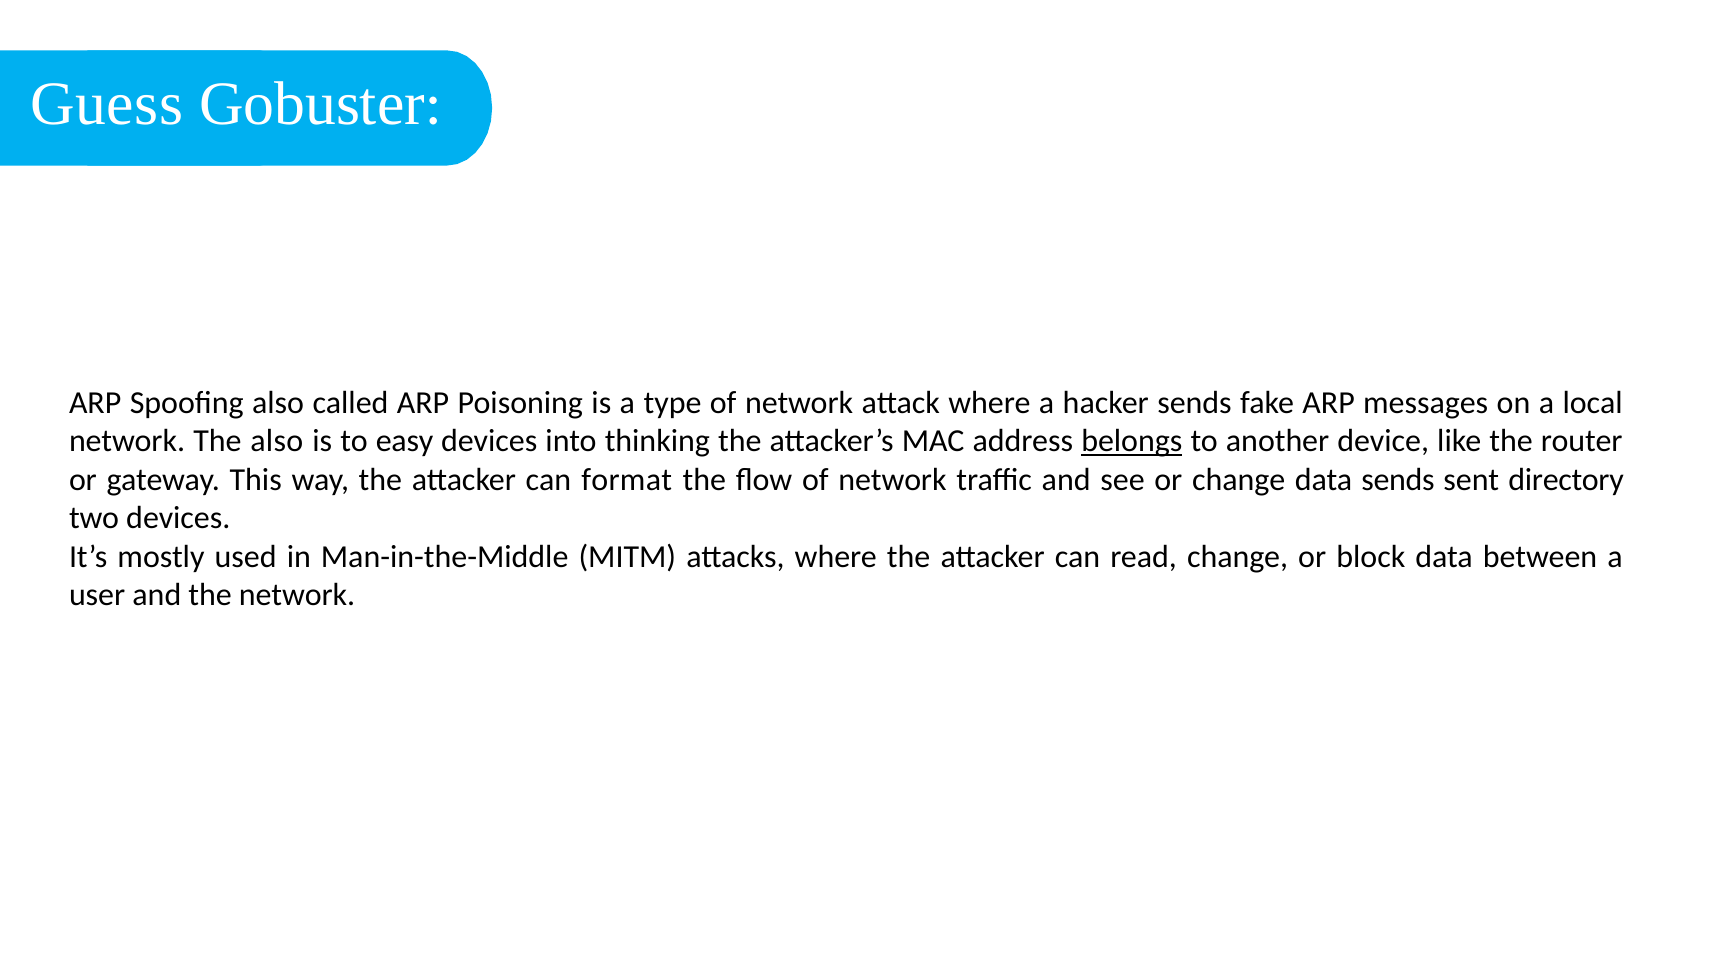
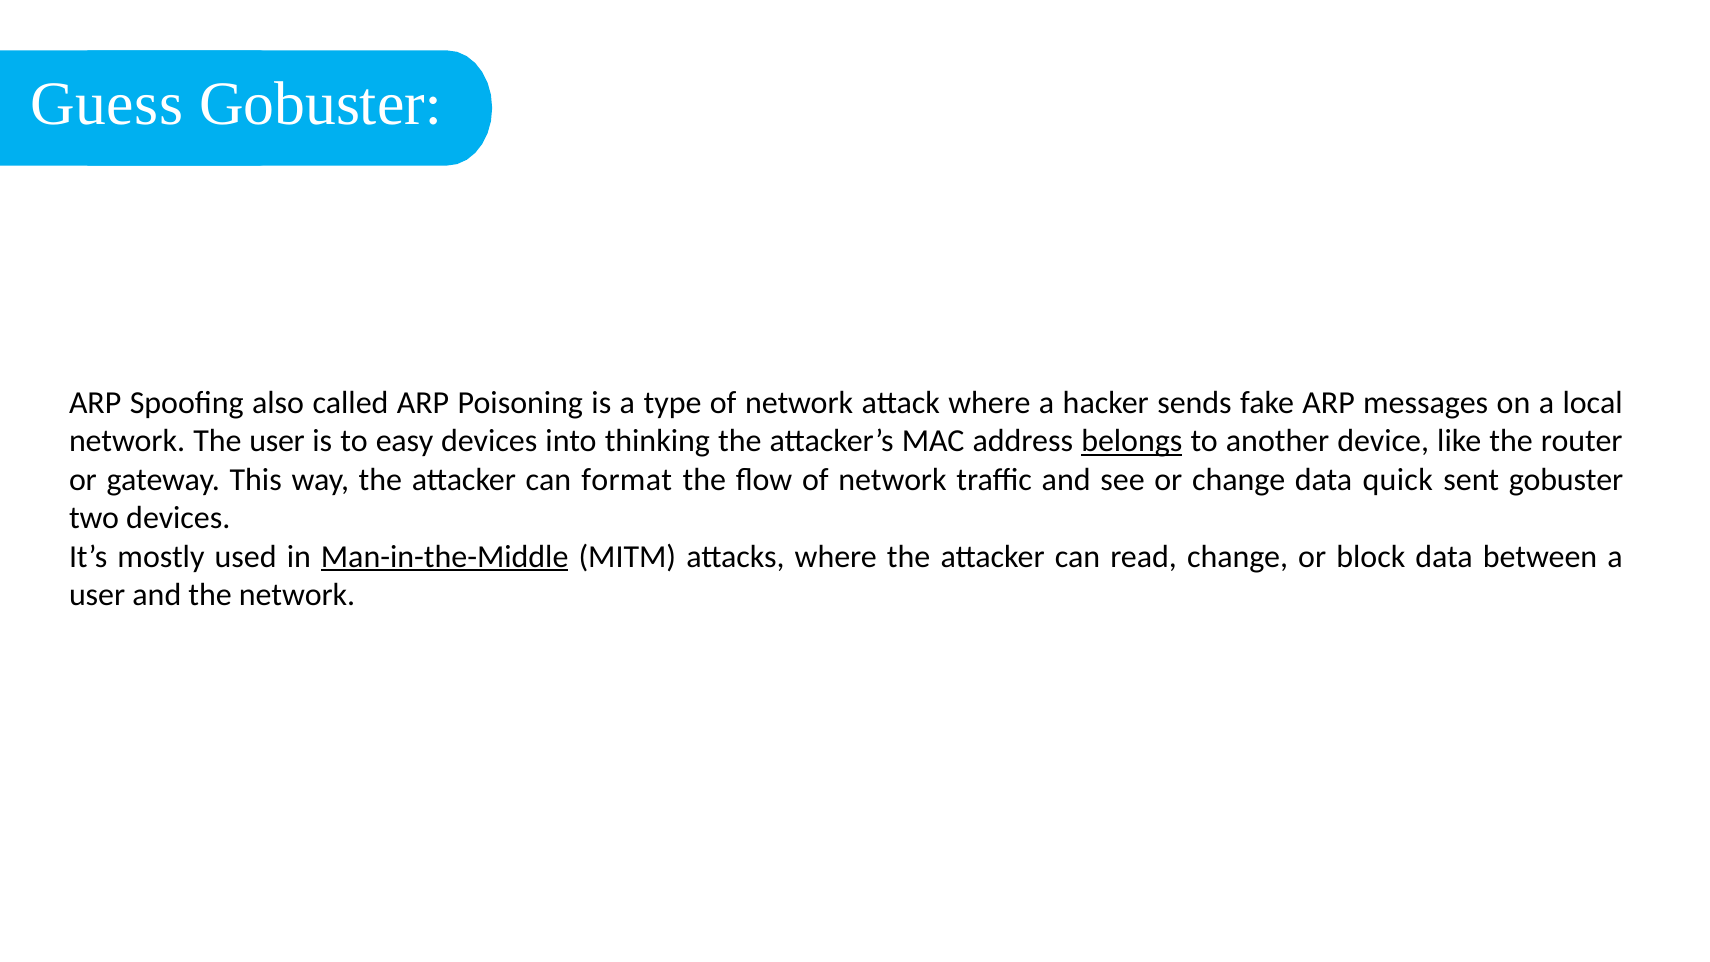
The also: also -> user (277, 441)
data sends: sends -> quick (1398, 480)
sent directory: directory -> gobuster (1566, 480)
Man-in-the-Middle underline: none -> present (445, 556)
